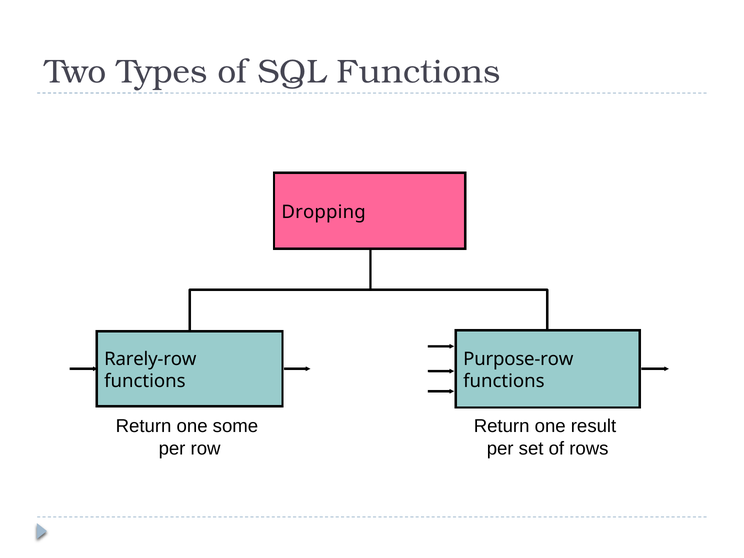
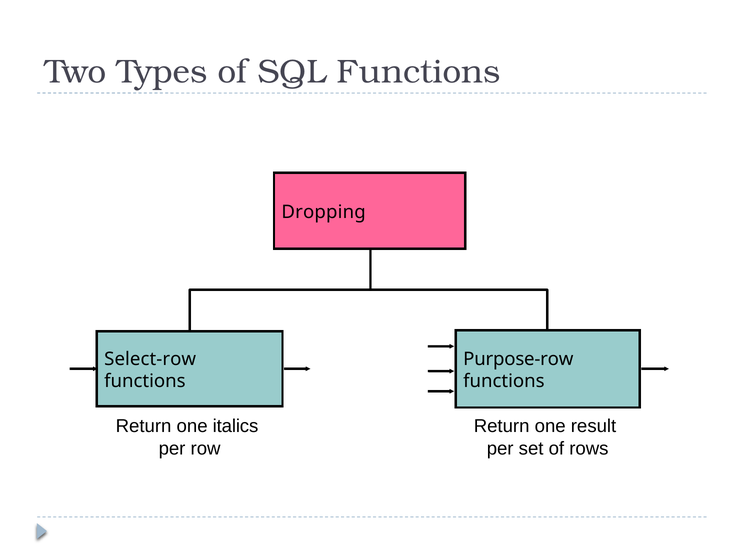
Rarely-row: Rarely-row -> Select-row (150, 359)
some: some -> italics (236, 426)
